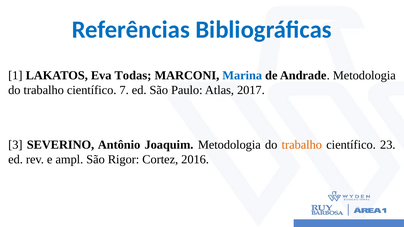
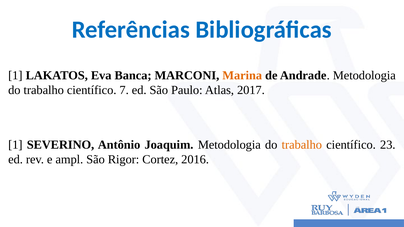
Todas: Todas -> Banca (133, 75)
Marina colour: blue -> orange (242, 75)
3: 3 -> 1 (15, 145)
